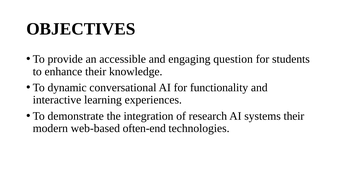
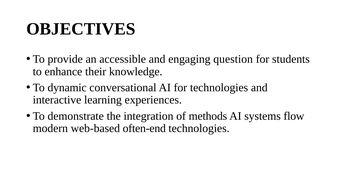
for functionality: functionality -> technologies (219, 88)
research: research -> methods (208, 116)
systems their: their -> flow (294, 116)
